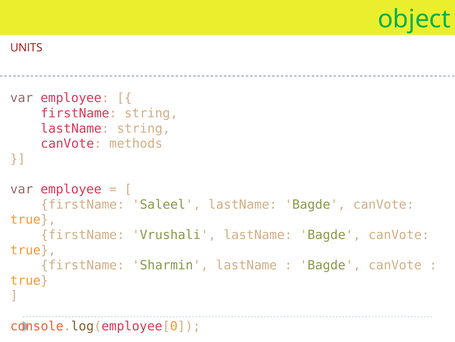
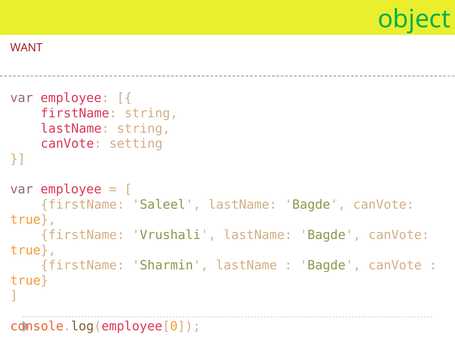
UNITS: UNITS -> WANT (26, 48)
methods: methods -> setting (136, 143)
